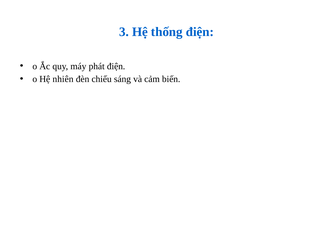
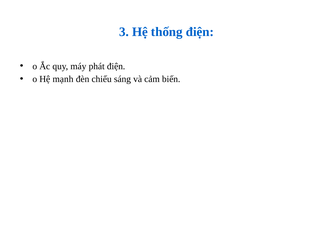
nhiên: nhiên -> mạnh (63, 79)
